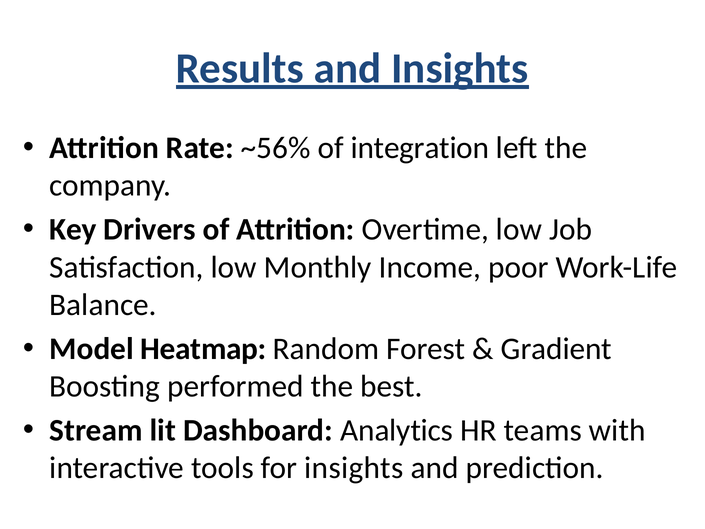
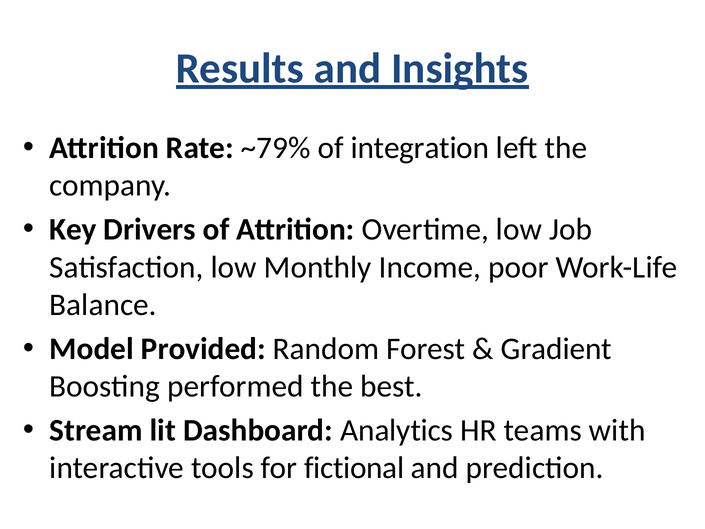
~56%: ~56% -> ~79% (276, 148)
Heatmap: Heatmap -> Provided (203, 349)
for insights: insights -> fictional (354, 468)
